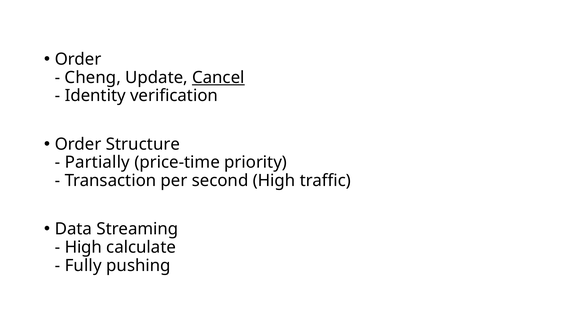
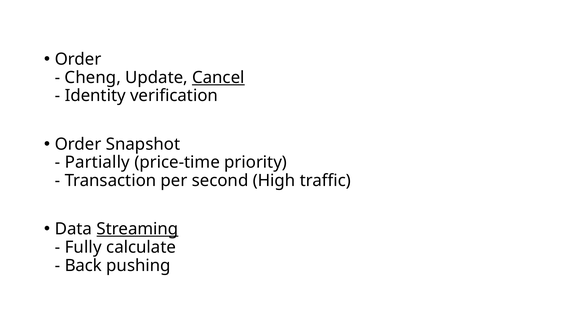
Structure: Structure -> Snapshot (143, 144)
Streaming underline: none -> present (137, 229)
High: High -> Fully (83, 247)
Fully: Fully -> Back (83, 266)
